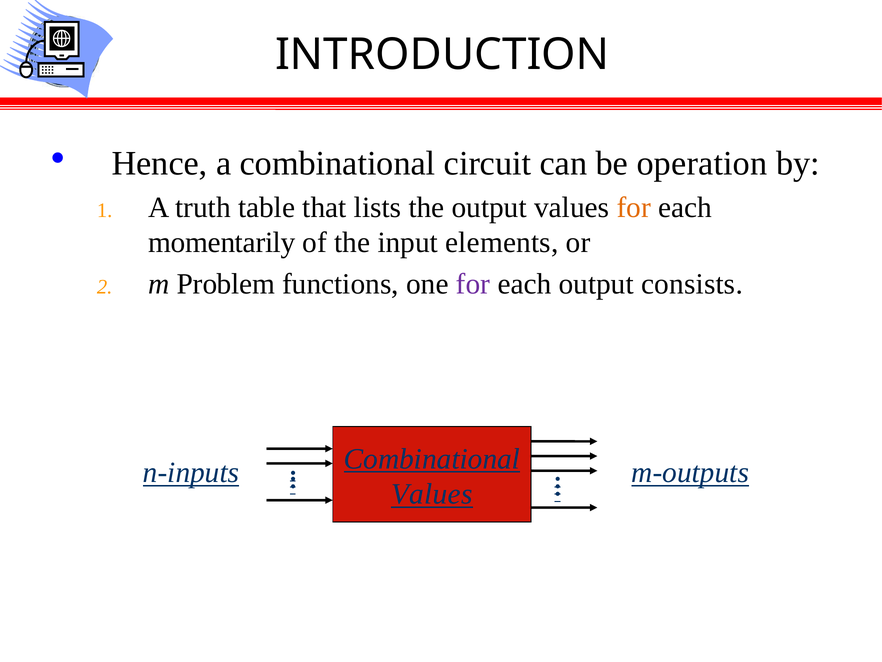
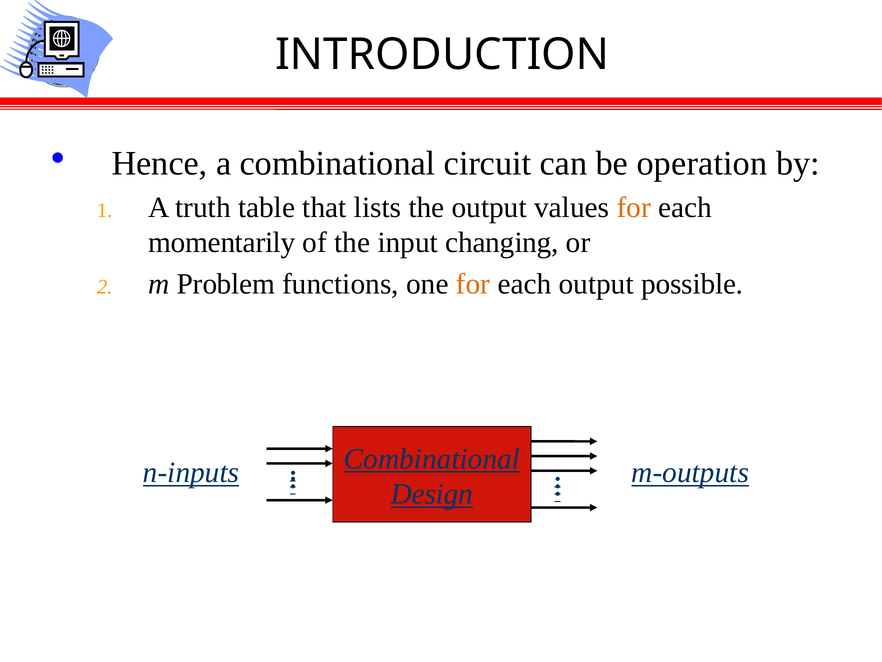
elements: elements -> changing (502, 243)
for colour: purple -> orange (473, 284)
consists: consists -> possible (692, 284)
Values: Values -> Design (432, 494)
